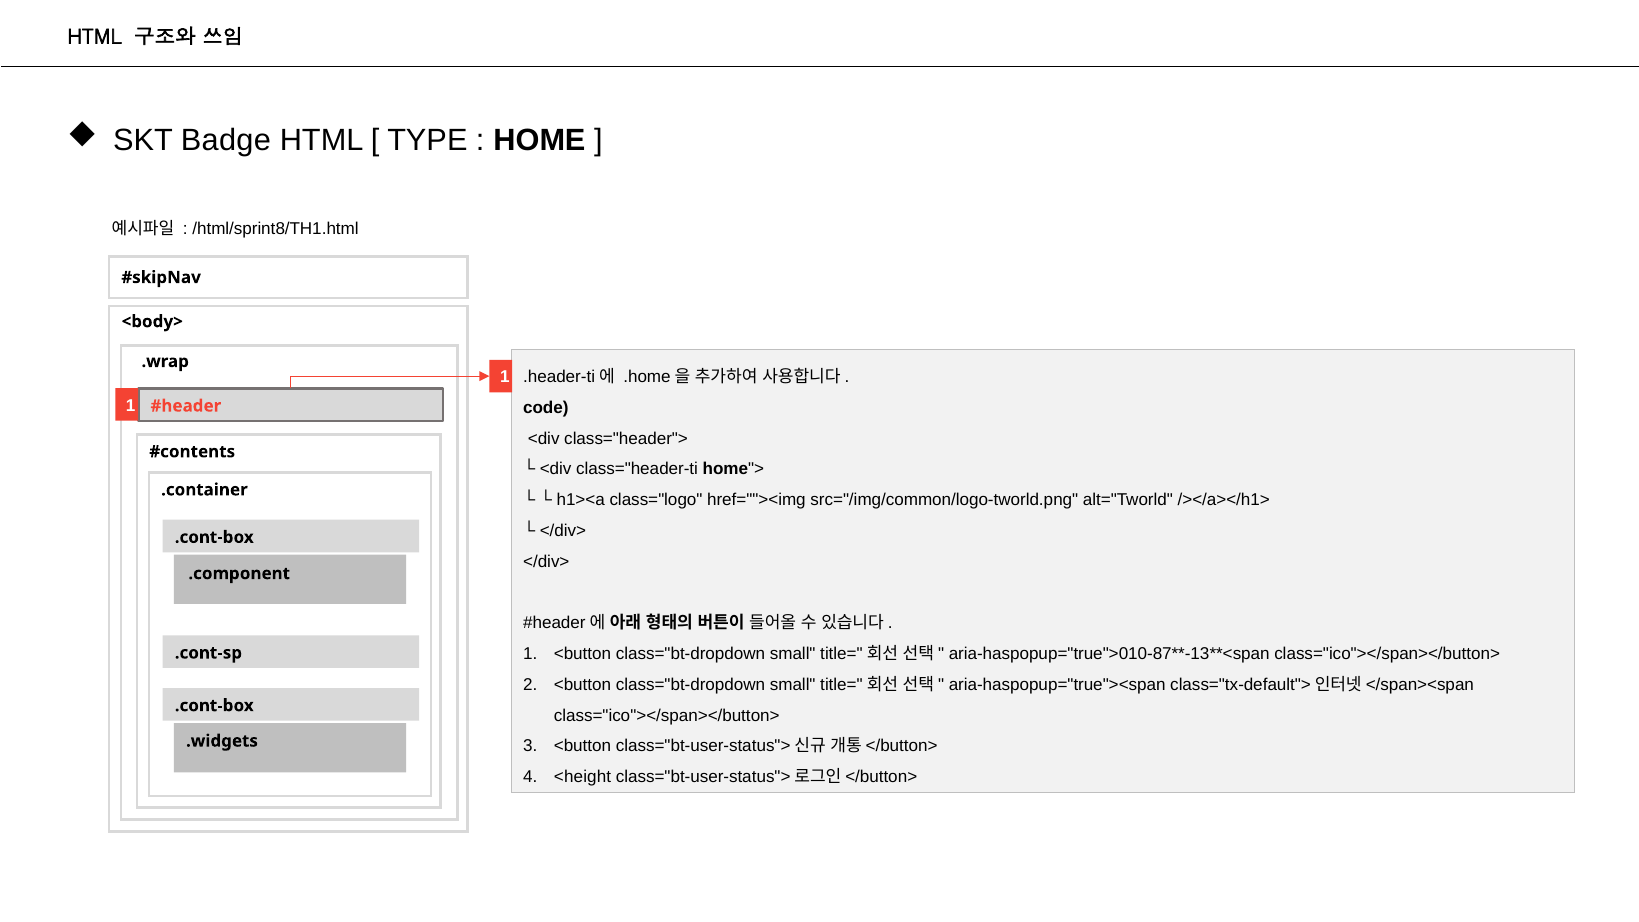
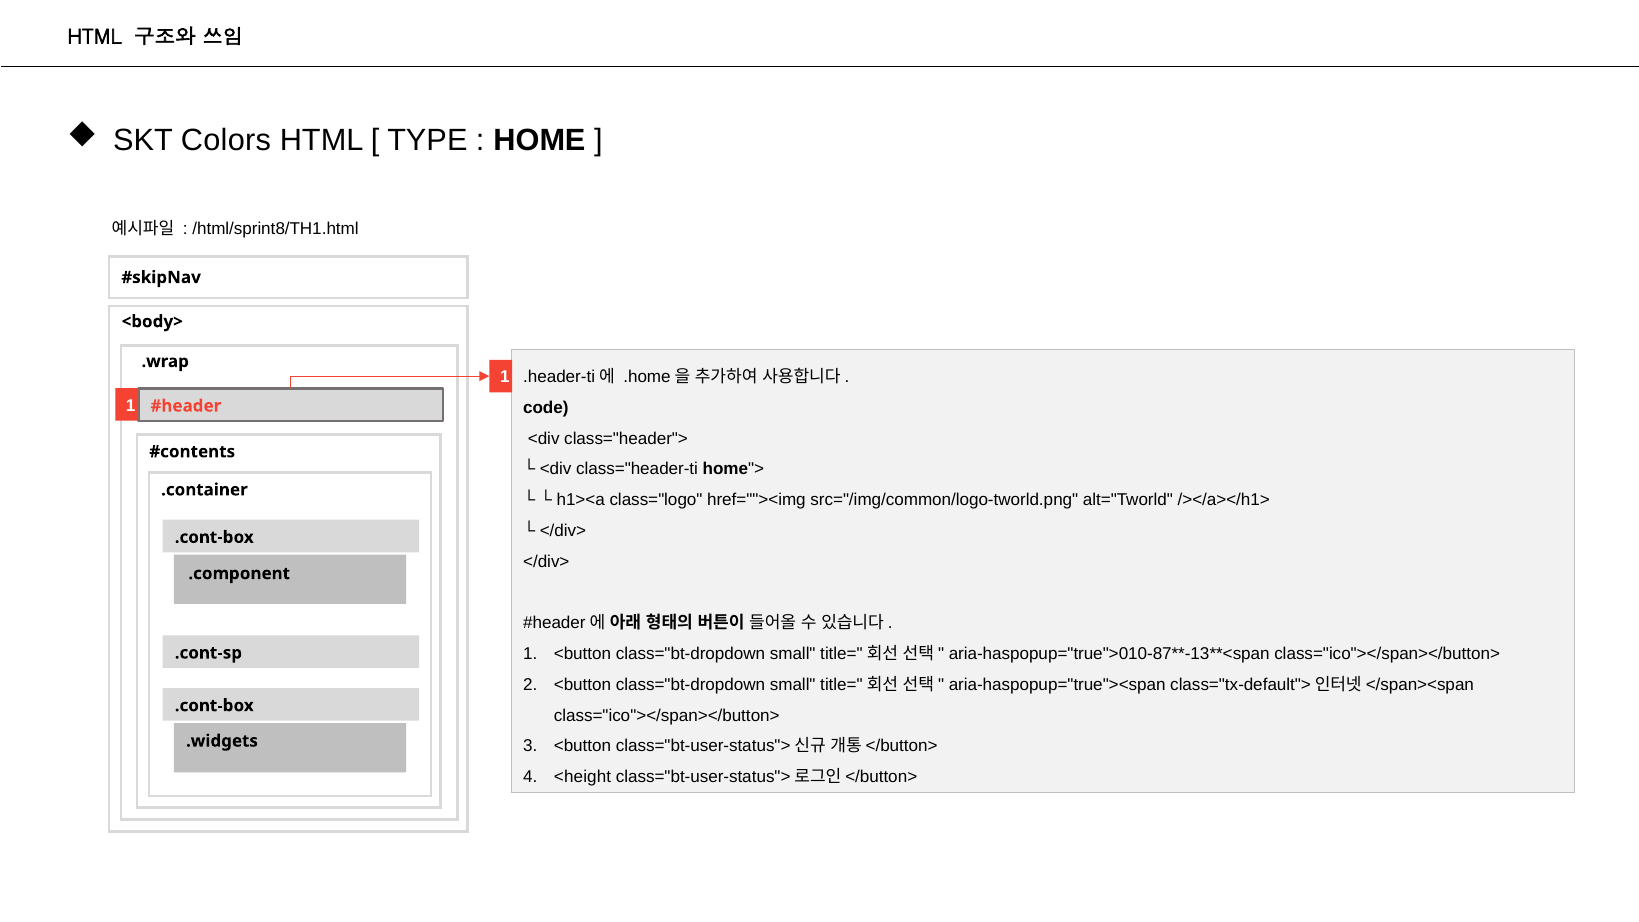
Badge: Badge -> Colors (226, 140)
